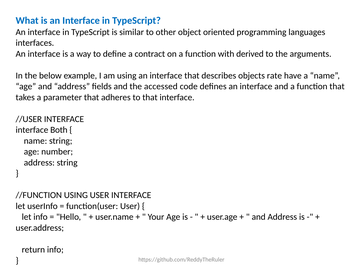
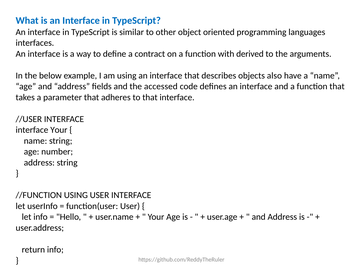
rate: rate -> also (274, 76)
interface Both: Both -> Your (59, 130)
